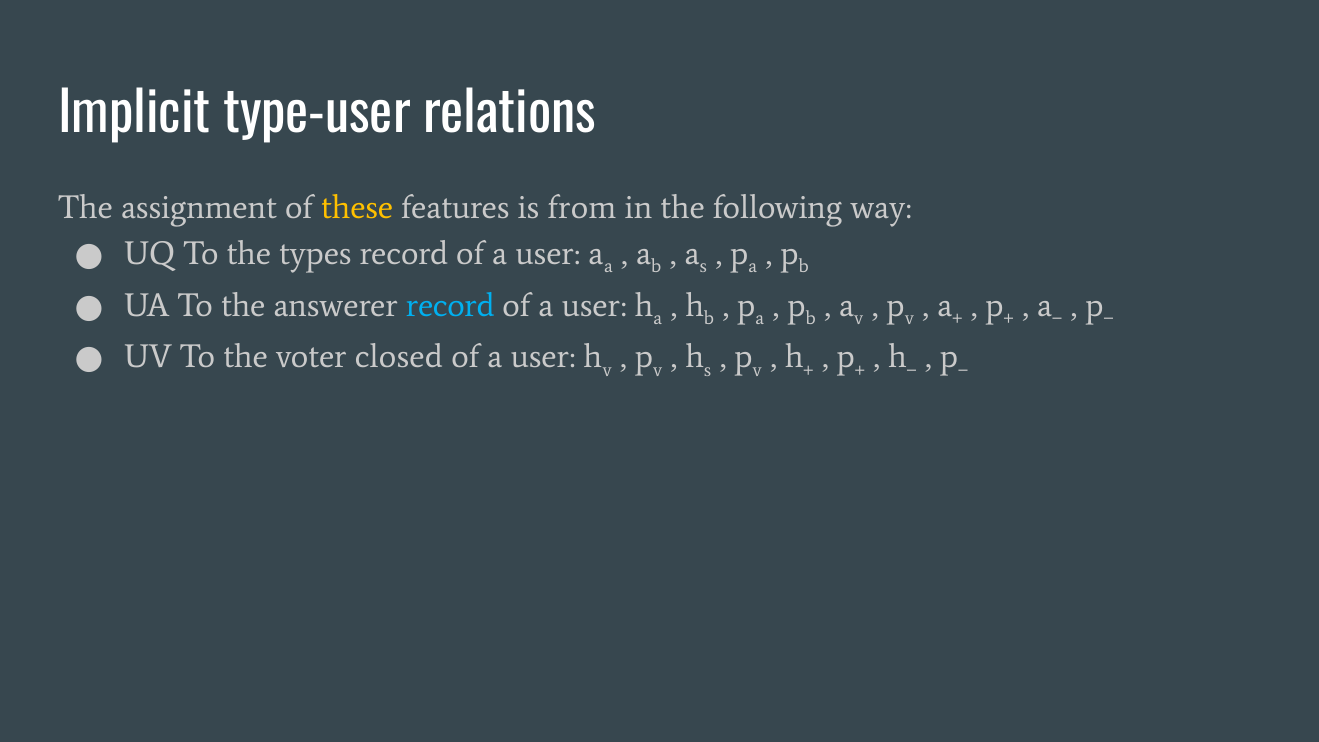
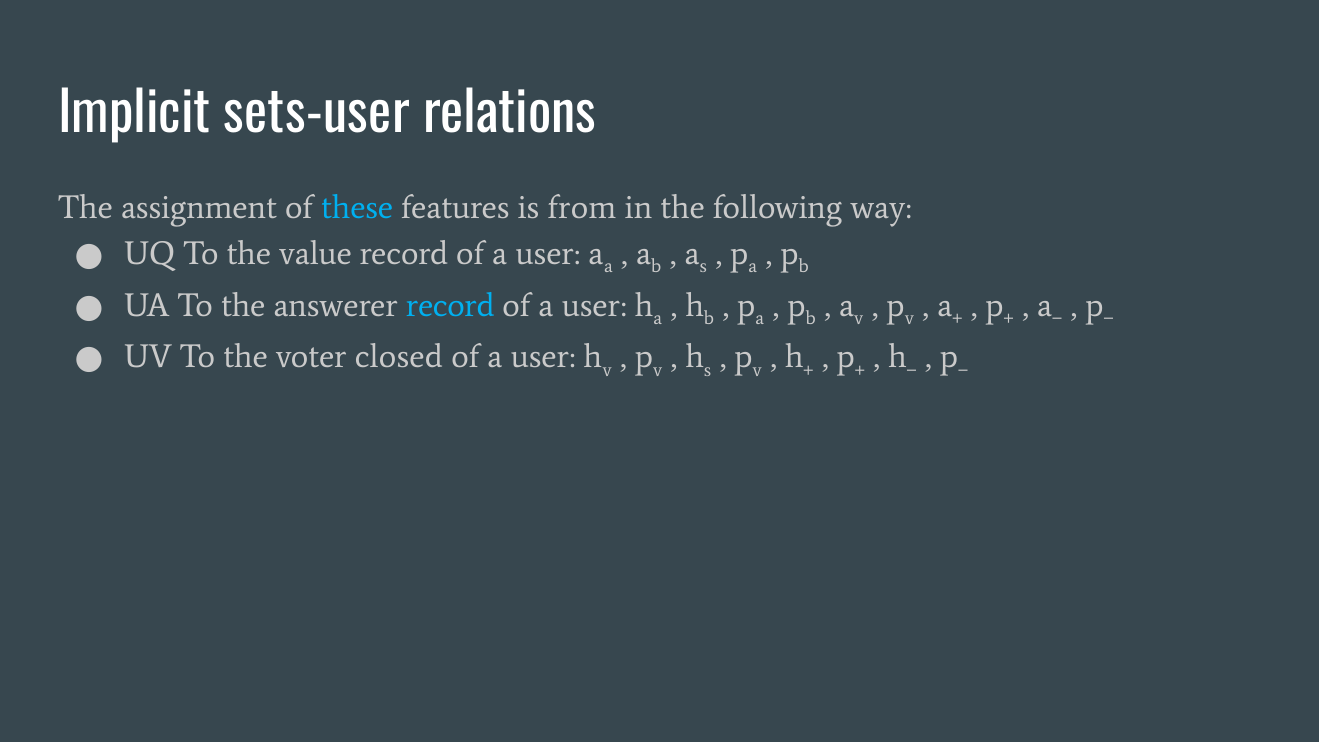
type-user: type-user -> sets-user (317, 114)
these colour: yellow -> light blue (357, 207)
types: types -> value (315, 254)
